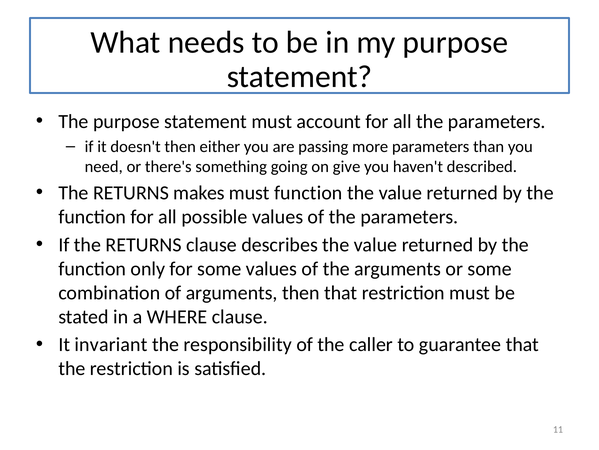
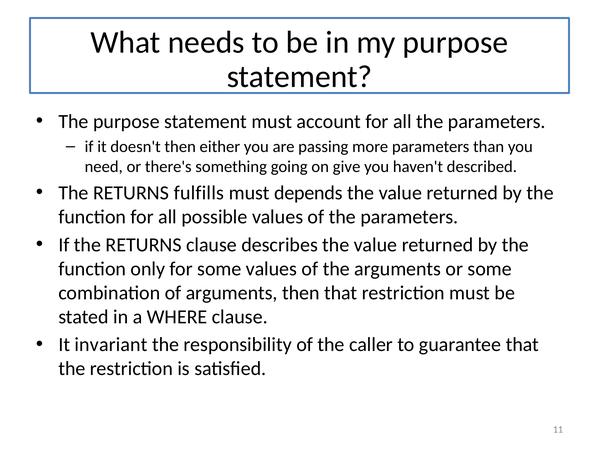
makes: makes -> fulfills (199, 192)
must function: function -> depends (308, 192)
